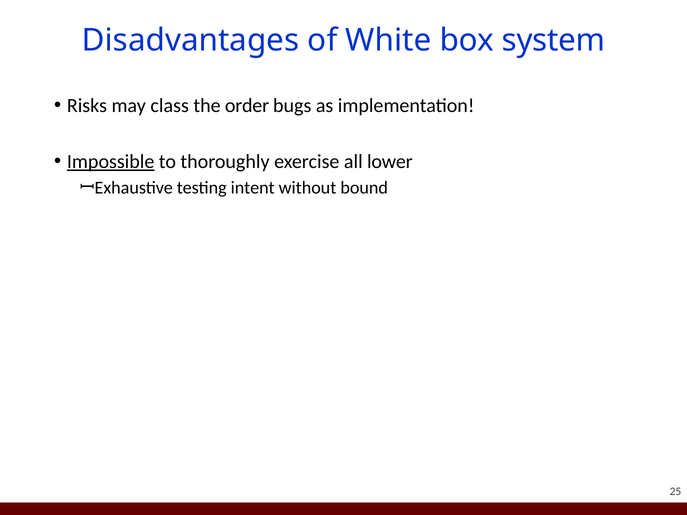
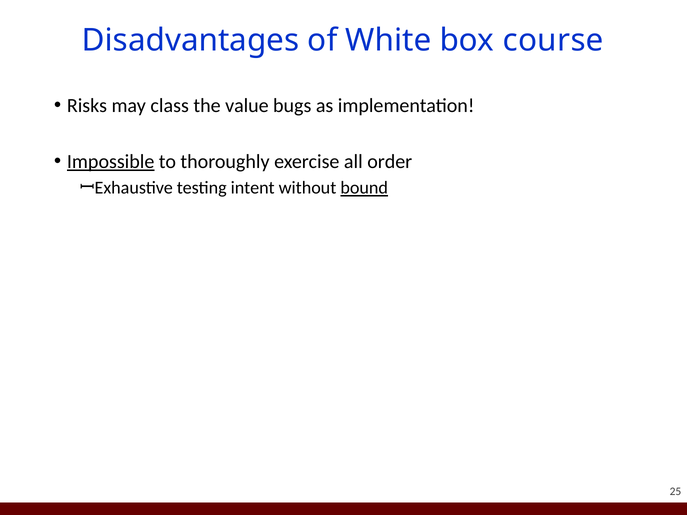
system: system -> course (553, 41)
order: order -> value (247, 106)
lower: lower -> order (390, 162)
bound underline: none -> present (364, 188)
